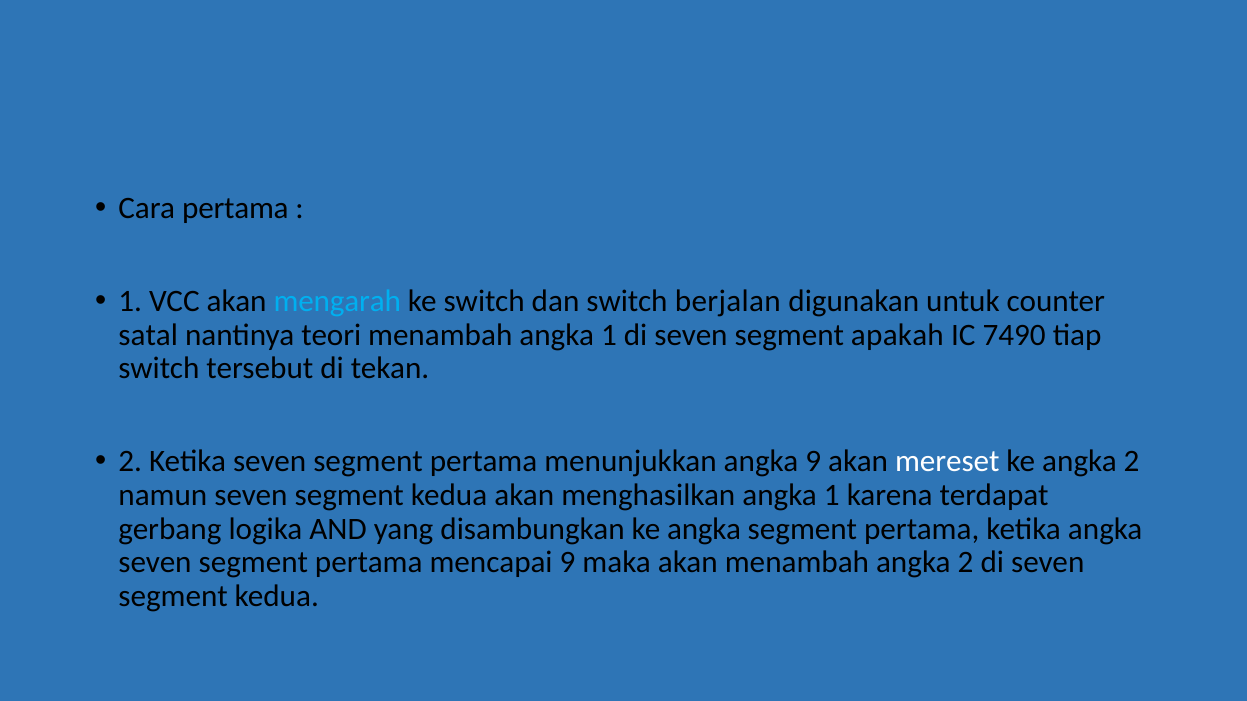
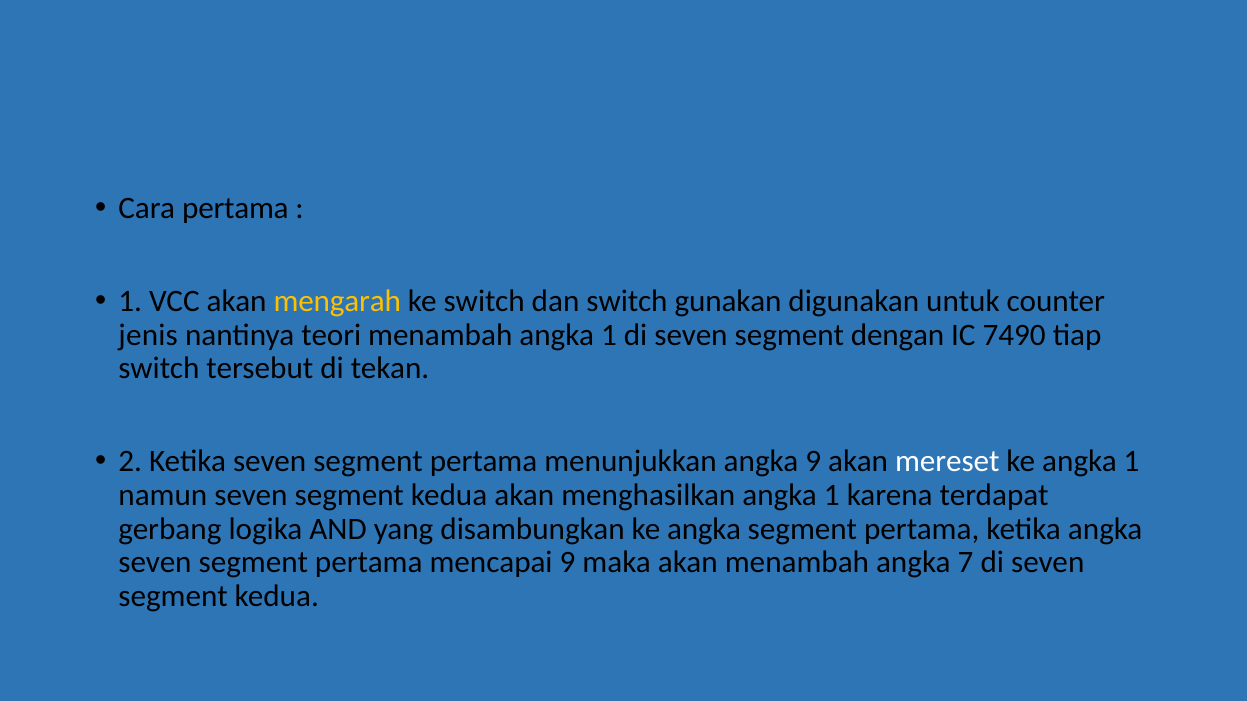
mengarah colour: light blue -> yellow (337, 301)
berjalan: berjalan -> gunakan (728, 301)
satal: satal -> jenis (148, 335)
apakah: apakah -> dengan (898, 335)
ke angka 2: 2 -> 1 (1132, 462)
menambah angka 2: 2 -> 7 (966, 563)
